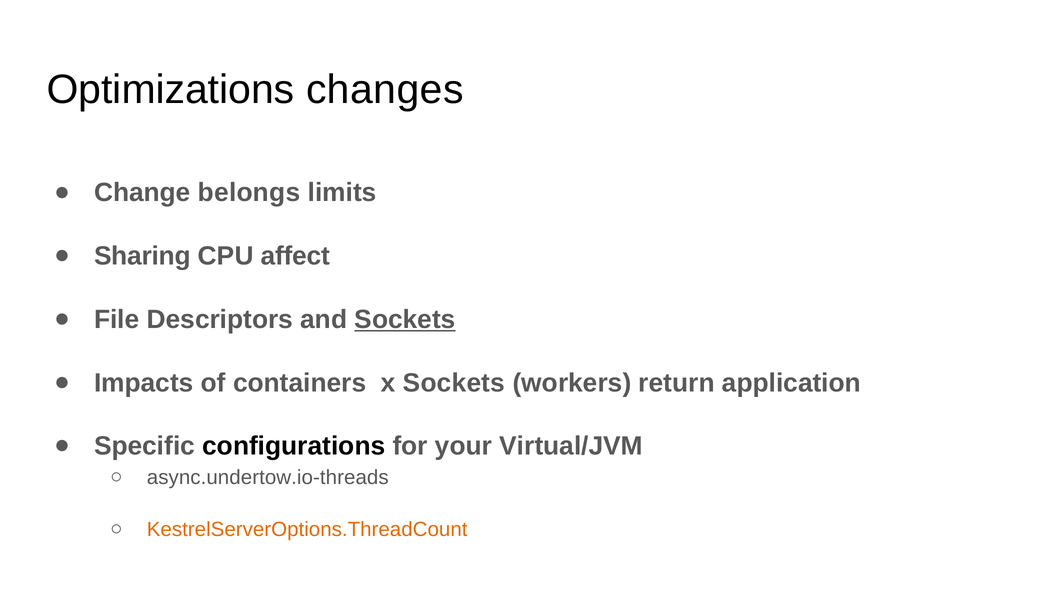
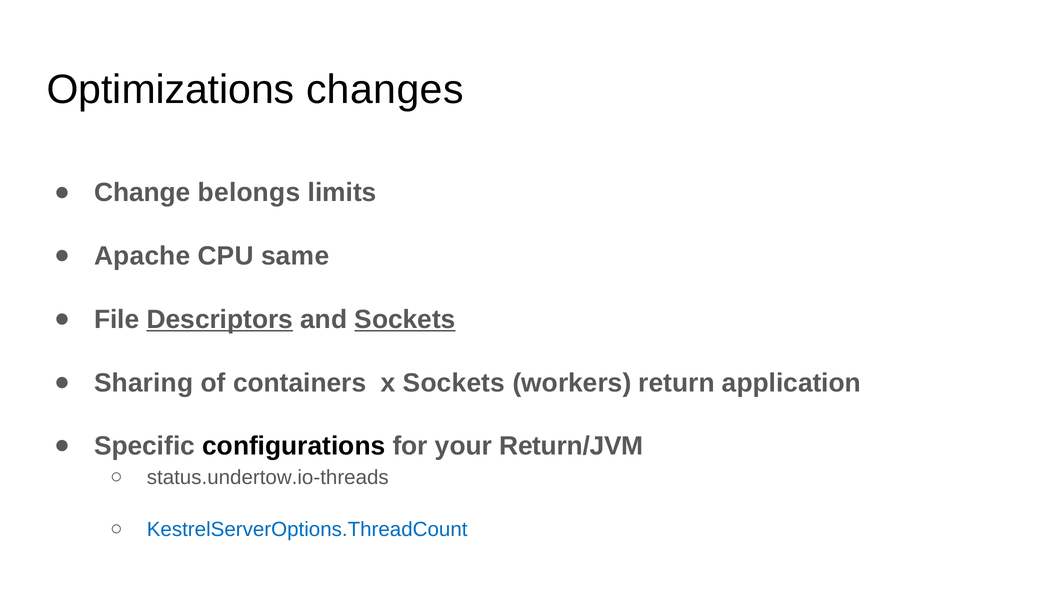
Sharing: Sharing -> Apache (142, 256)
affect: affect -> same (295, 256)
Descriptors underline: none -> present (220, 319)
Impacts: Impacts -> Sharing (144, 382)
Virtual/JVM: Virtual/JVM -> Return/JVM (571, 446)
async.undertow.io-threads: async.undertow.io-threads -> status.undertow.io-threads (268, 477)
KestrelServerOptions.ThreadCount colour: orange -> blue (307, 529)
